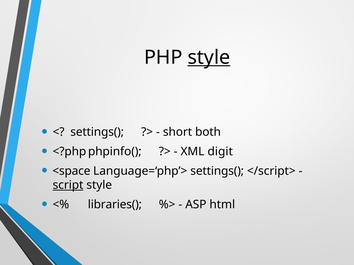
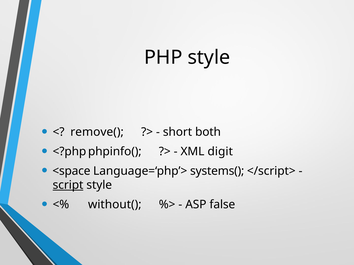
style underline: present -> none (209, 57)
settings(: settings( -> remove( (97, 132)
Language=‘php’> settings(: settings( -> systems( (217, 171)
libraries(: libraries( -> without( (115, 205)
html: html -> false (222, 205)
